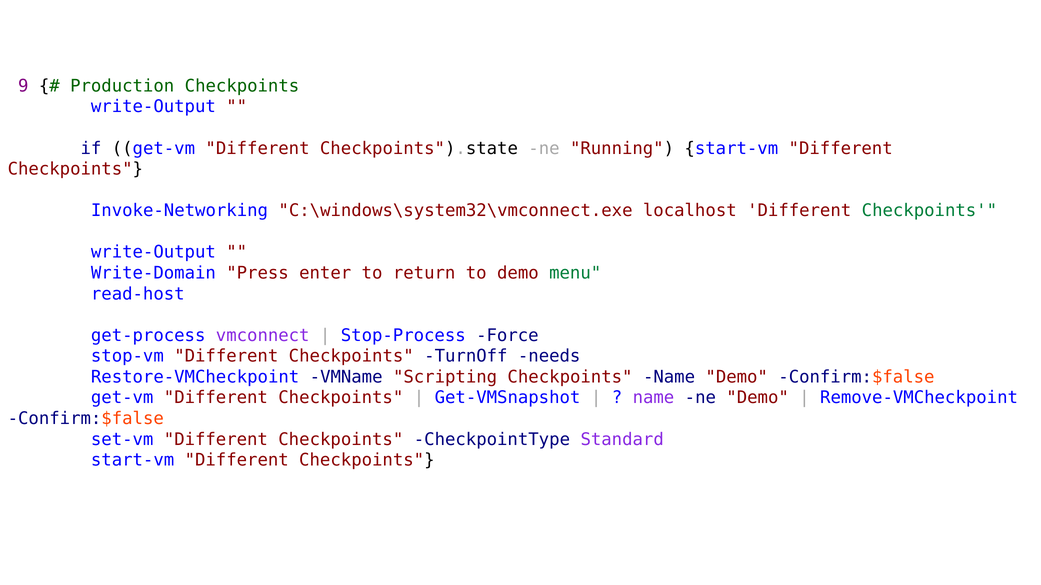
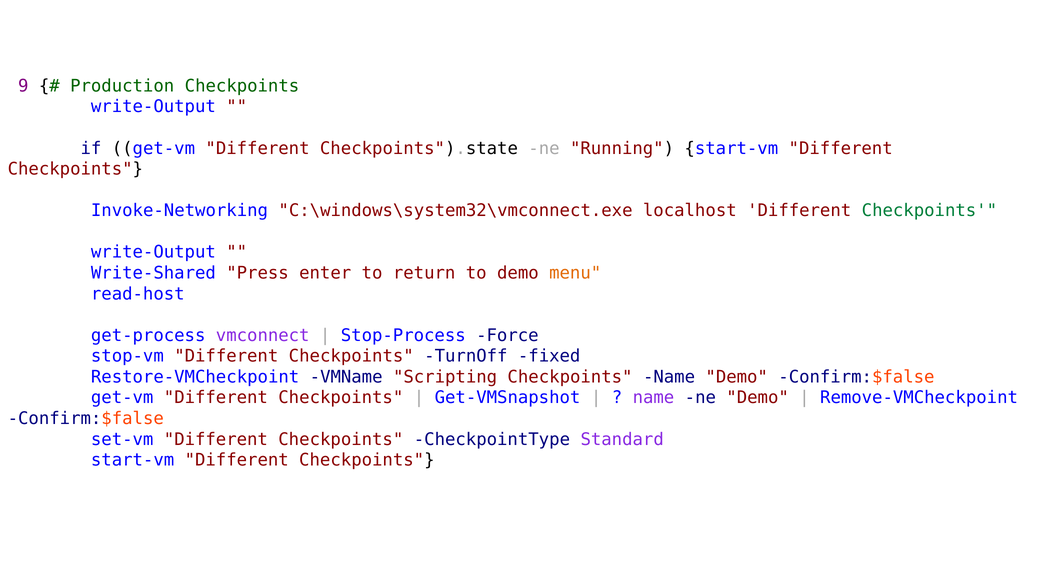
Write-Domain: Write-Domain -> Write-Shared (153, 273)
menu colour: green -> orange (575, 273)
needs: needs -> fixed (549, 357)
